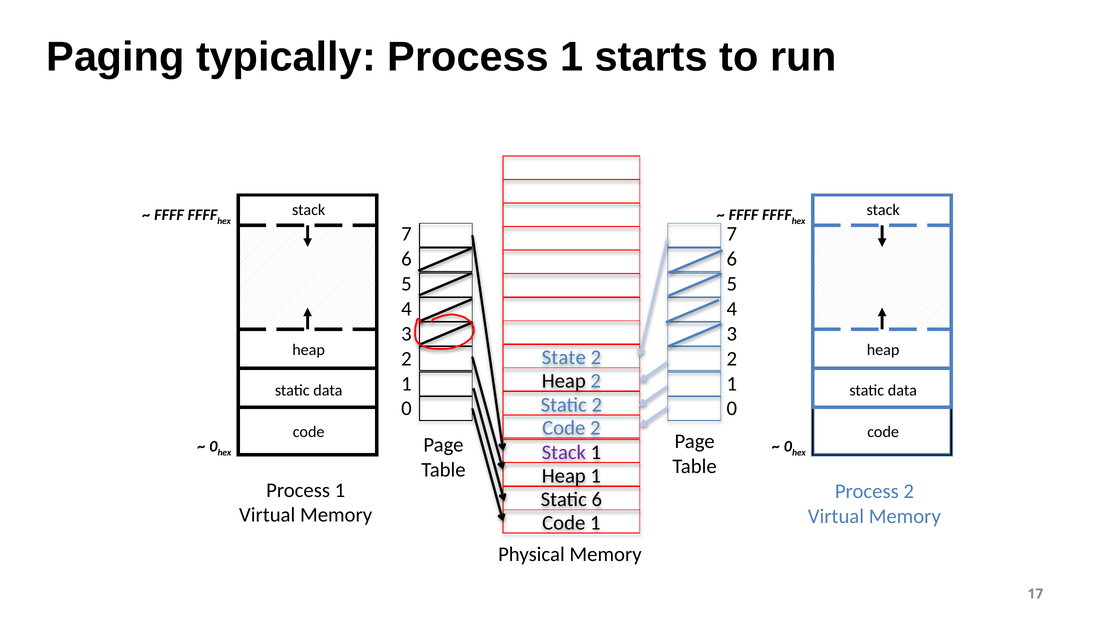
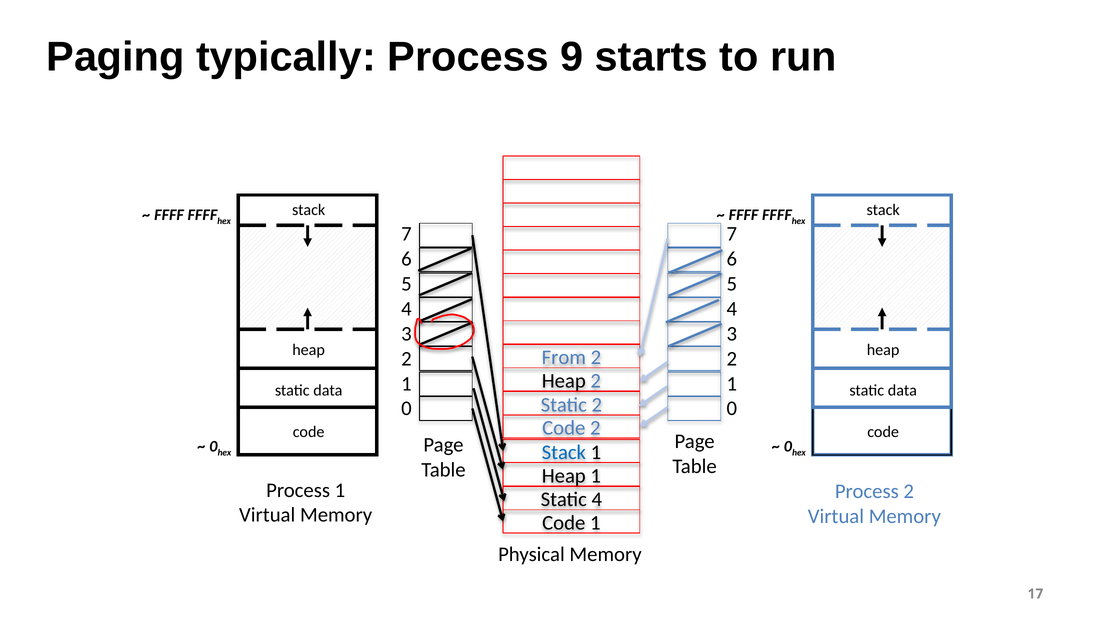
1: 1 -> 9 (572, 57)
State: State -> From (564, 357)
Stack colour: purple -> blue (564, 452)
Static 6: 6 -> 4 (597, 499)
